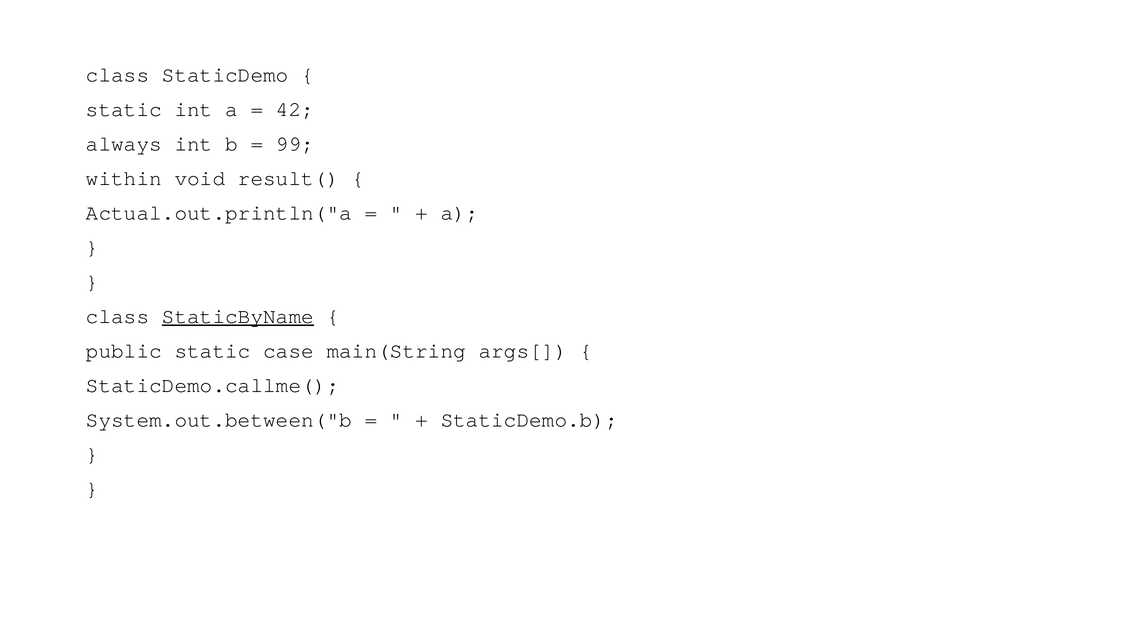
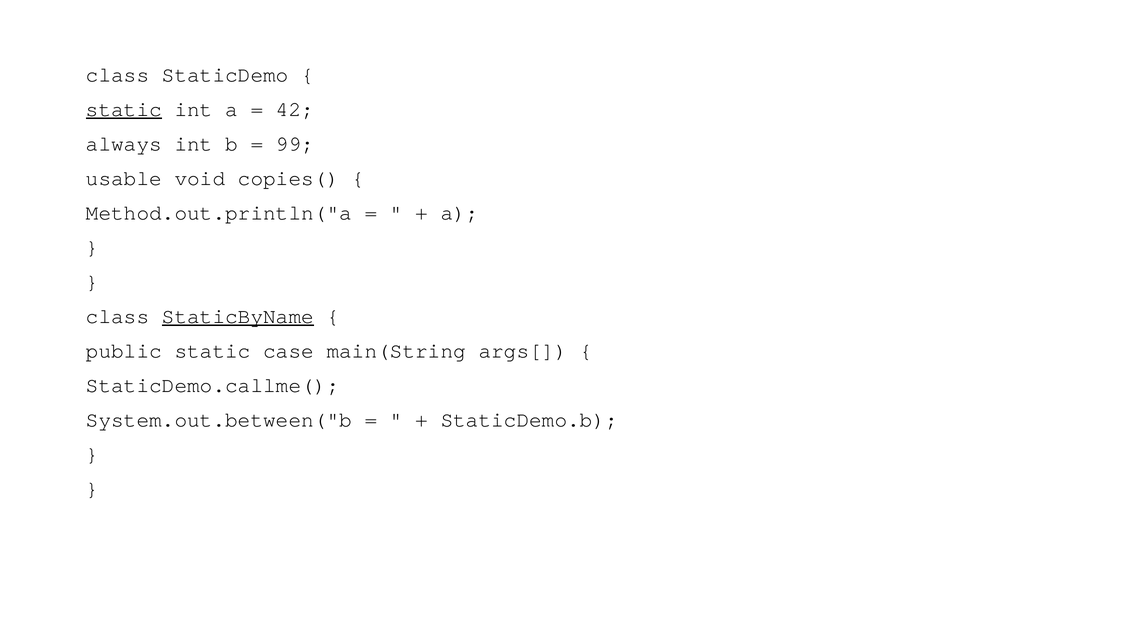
static underline: none -> present (124, 109)
within: within -> usable (124, 178)
result(: result( -> copies( (289, 178)
Actual.out.println("a: Actual.out.println("a -> Method.out.println("a (219, 213)
